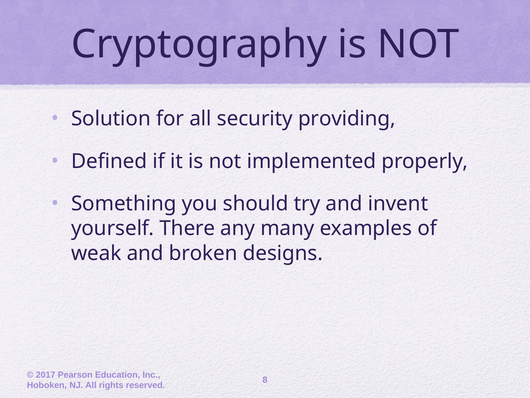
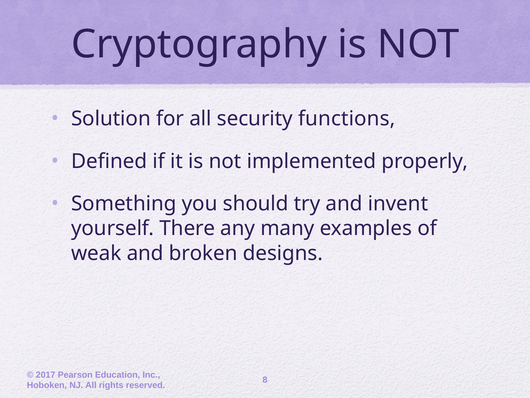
providing: providing -> functions (347, 119)
